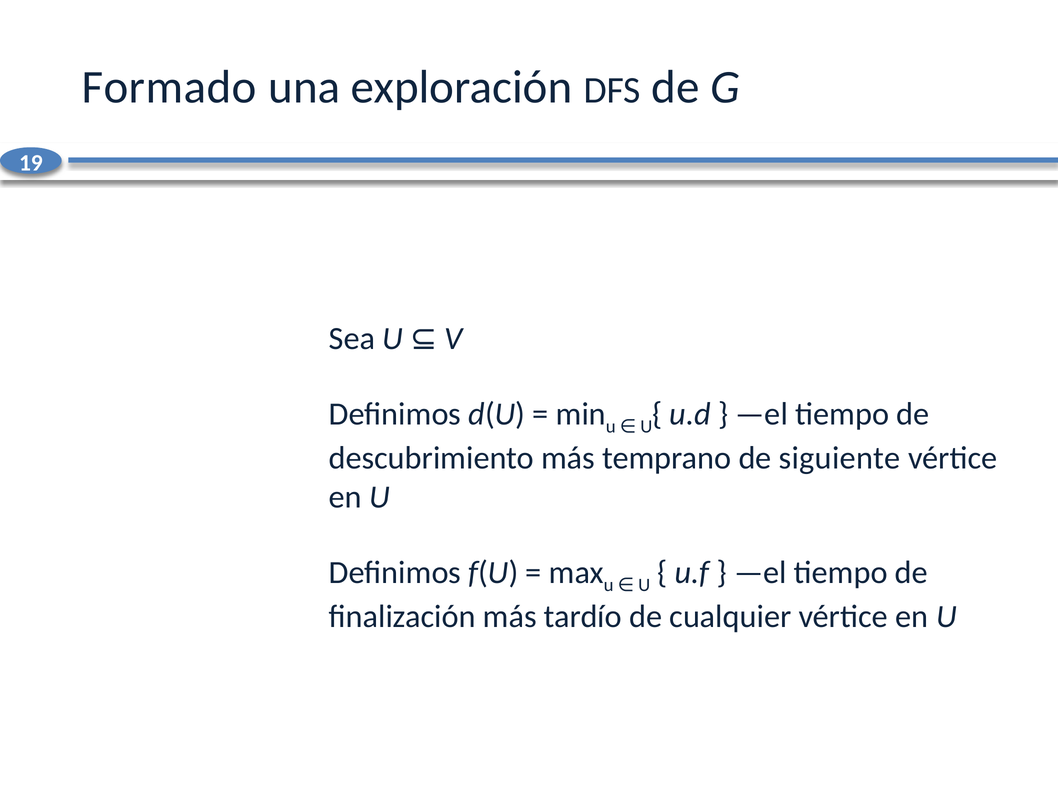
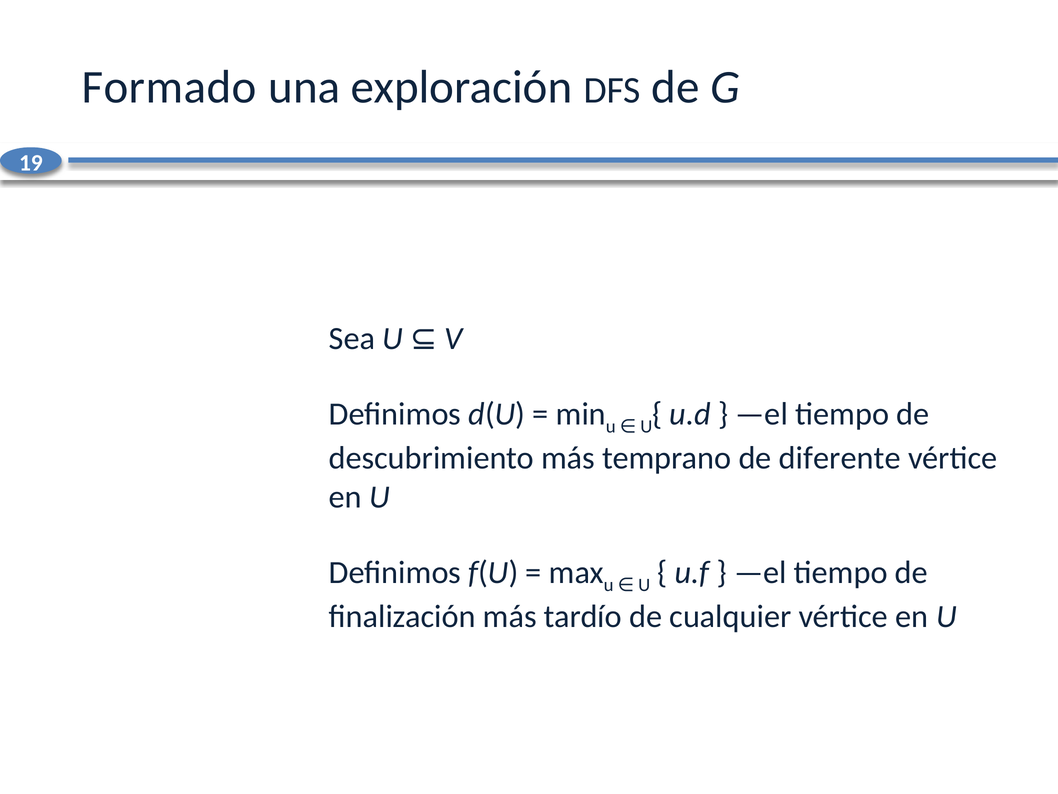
siguiente: siguiente -> diferente (840, 458)
